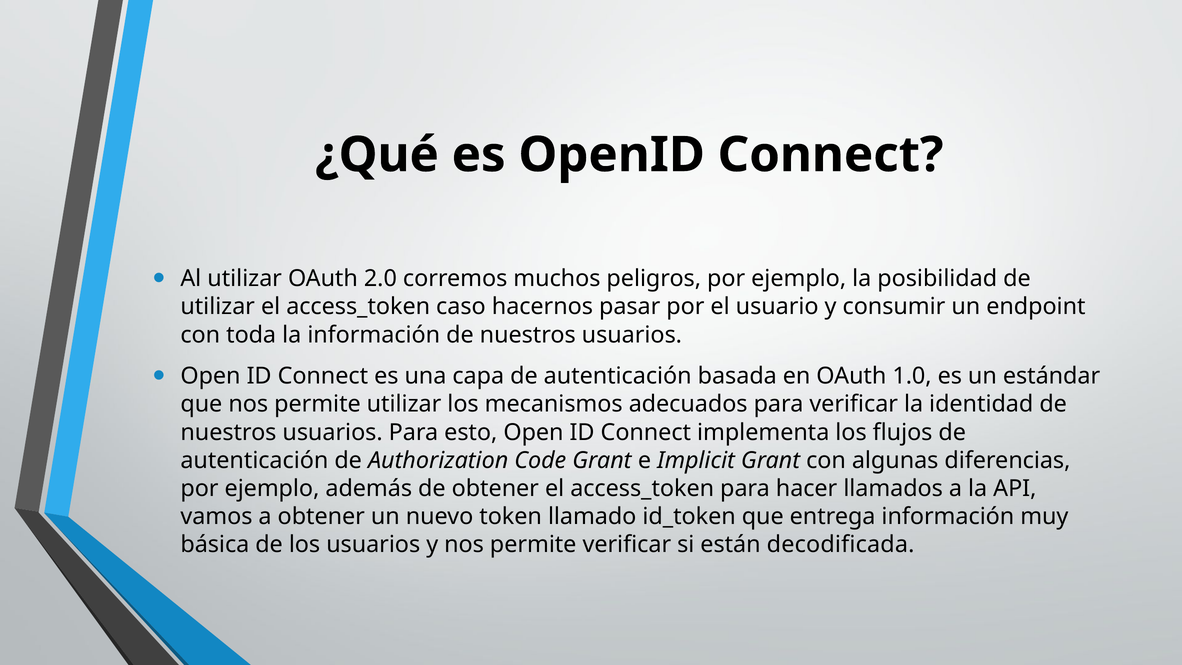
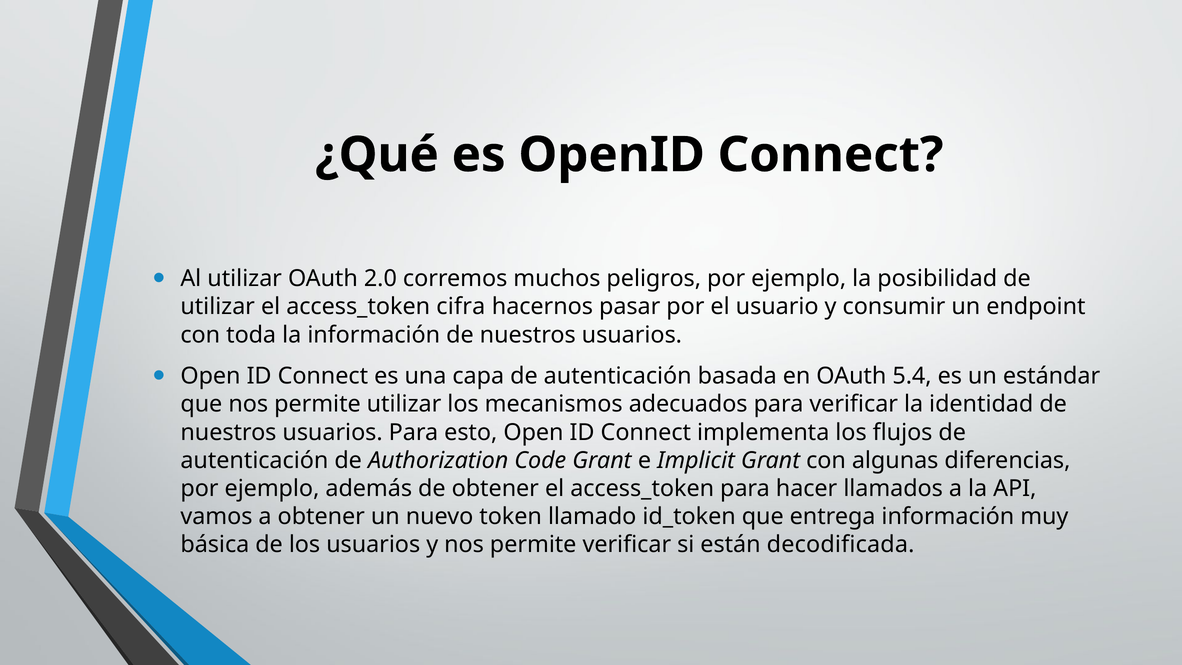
caso: caso -> cifra (461, 307)
1.0: 1.0 -> 5.4 (912, 376)
